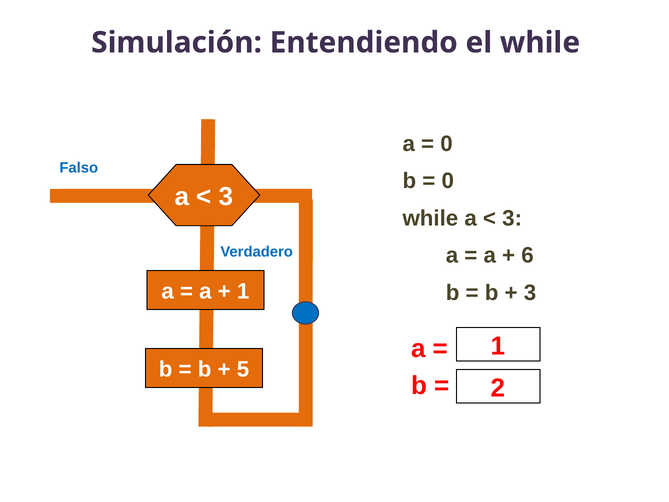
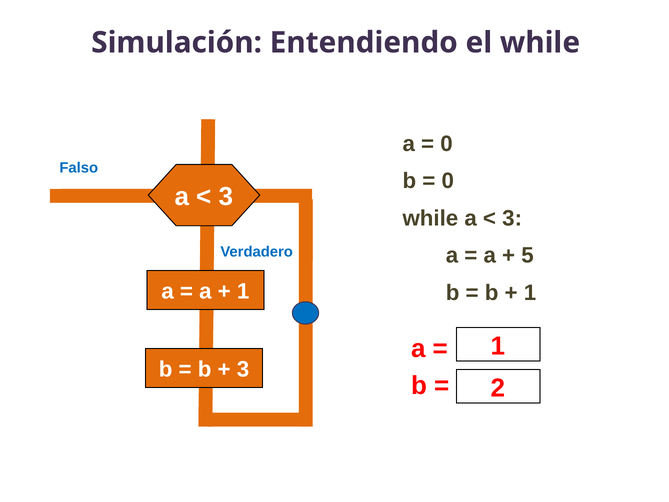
6: 6 -> 5 (528, 255)
3: 3 -> 1 (530, 293)
5: 5 -> 3 (243, 369)
